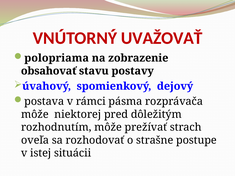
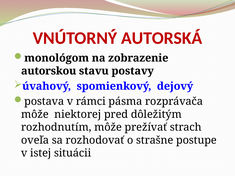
UVAŽOVAŤ: UVAŽOVAŤ -> AUTORSKÁ (162, 38)
polopriama: polopriama -> monológom (57, 58)
obsahovať: obsahovať -> autorskou (49, 71)
